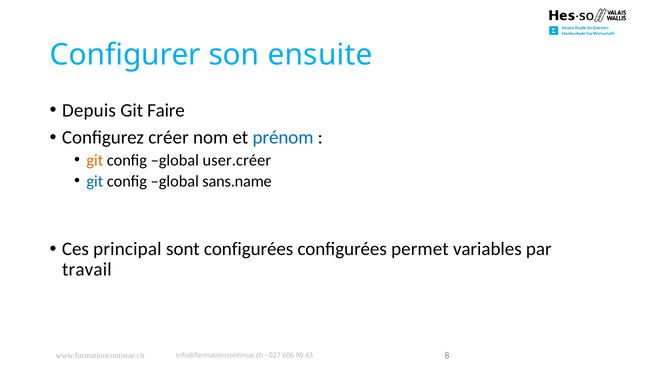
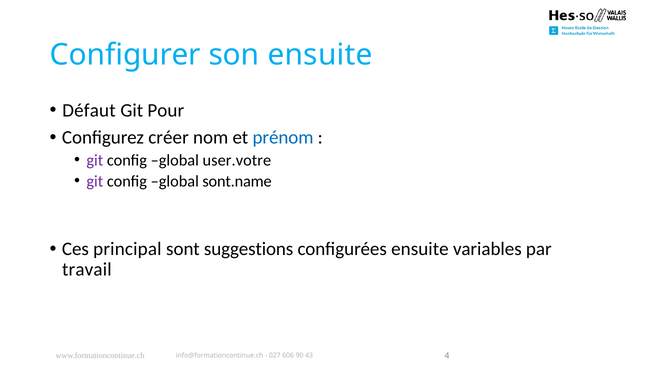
Depuis: Depuis -> Défaut (89, 110)
Faire: Faire -> Pour (166, 110)
git colour: orange -> purple (95, 160)
user.créer: user.créer -> user.votre (237, 160)
git colour: blue -> purple (95, 181)
sans.name: sans.name -> sont.name (237, 181)
sont configurées: configurées -> suggestions (249, 249)
configurées permet: permet -> ensuite (420, 249)
8: 8 -> 4 (447, 355)
